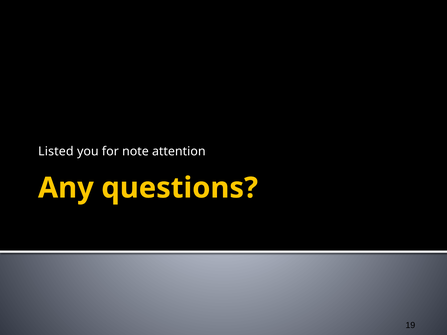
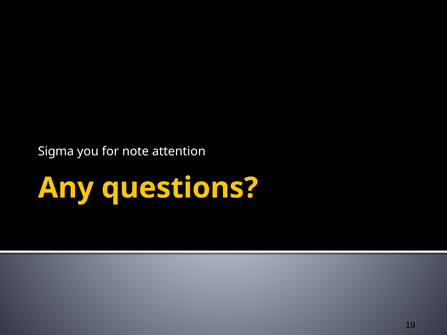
Listed: Listed -> Sigma (56, 152)
